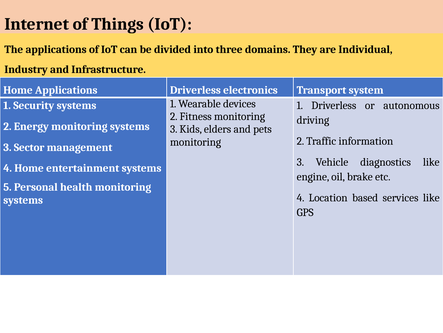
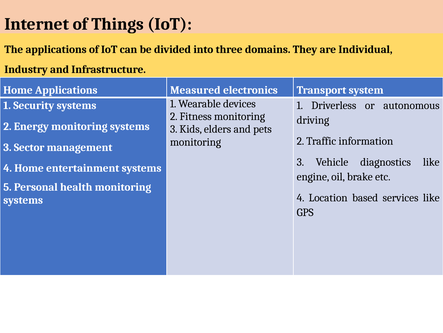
Applications Driverless: Driverless -> Measured (195, 90)
